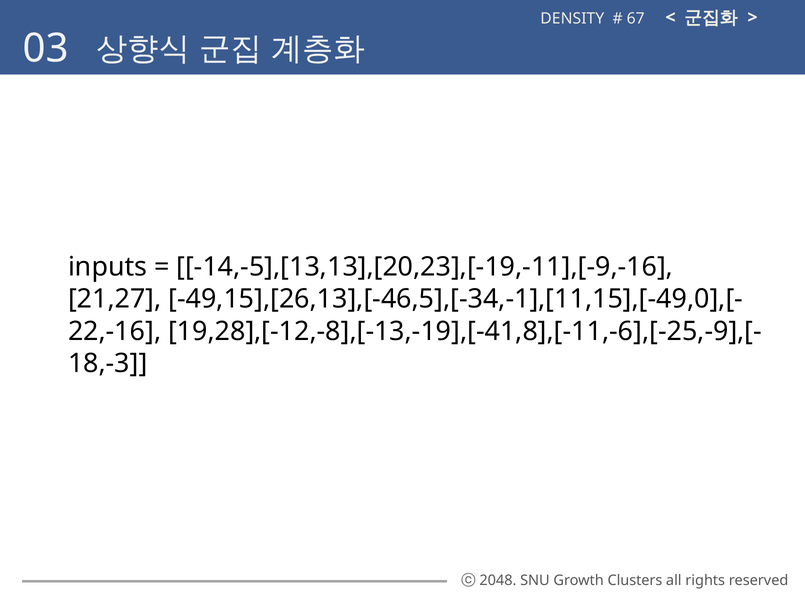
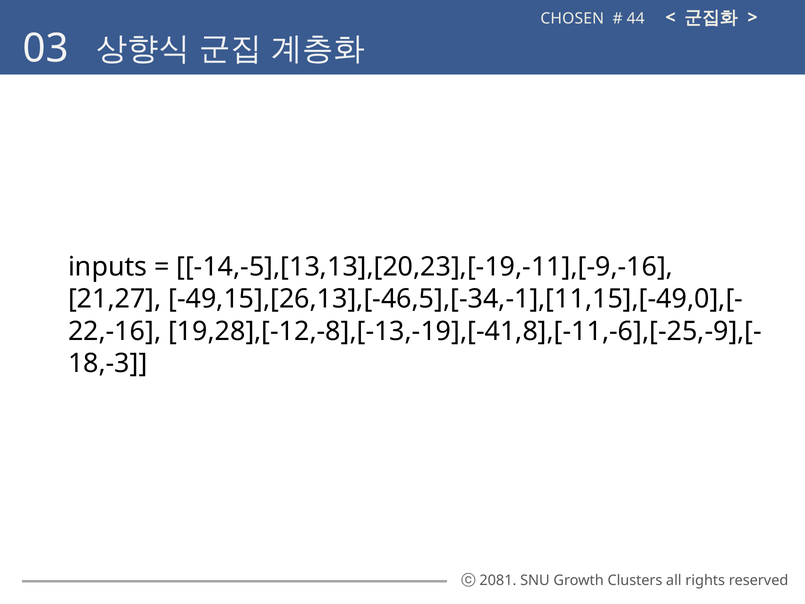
DENSITY: DENSITY -> CHOSEN (572, 19)
67: 67 -> 44 (636, 19)
2048: 2048 -> 2081 (498, 580)
